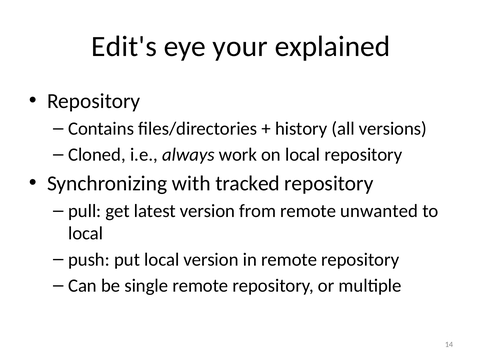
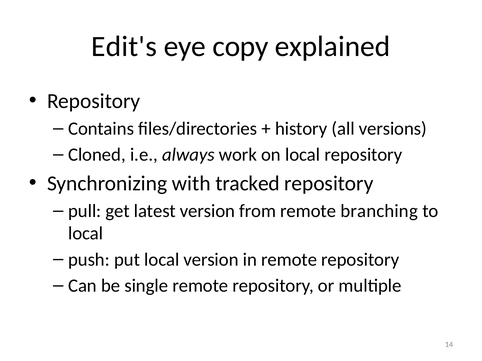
your: your -> copy (240, 47)
unwanted: unwanted -> branching (379, 211)
